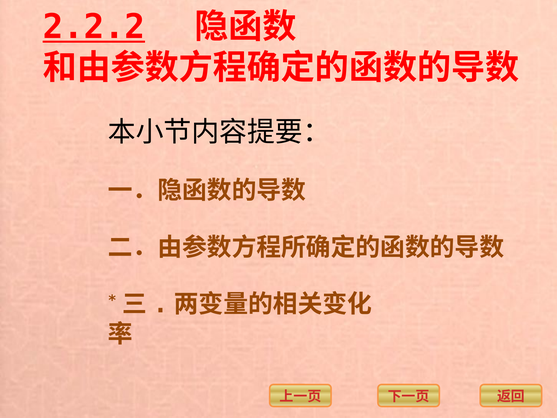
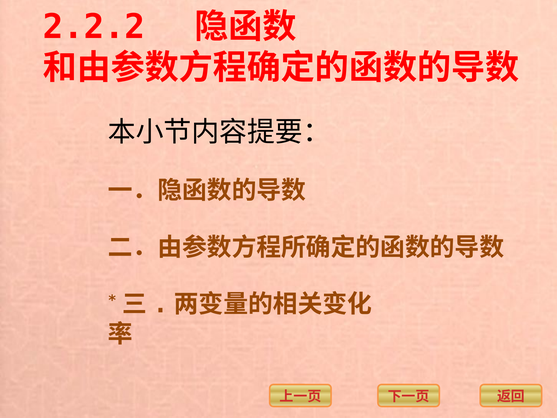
2.2.2 underline: present -> none (94, 27)
